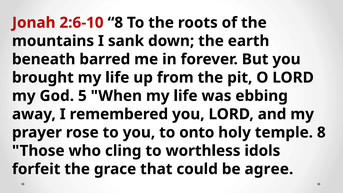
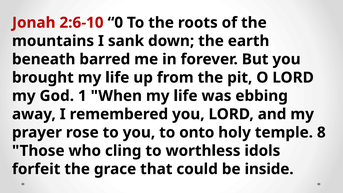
2:6-10 8: 8 -> 0 (115, 23)
5: 5 -> 1 (82, 96)
agree: agree -> inside (269, 169)
